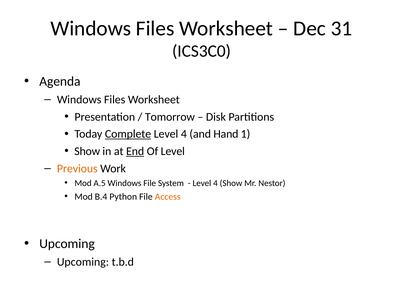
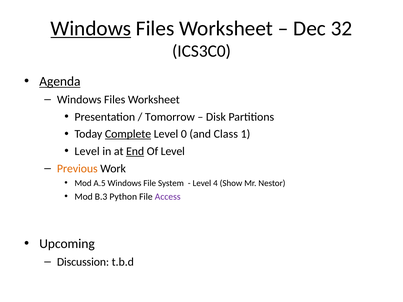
Windows underline: none -> present (91, 28)
31: 31 -> 32 (341, 28)
Agenda underline: none -> present (60, 82)
4: 4 -> 0 (184, 134)
Hand: Hand -> Class (226, 134)
Show: Show -> Level (87, 151)
B.4: B.4 -> B.3 (101, 197)
Access colour: orange -> purple (168, 197)
Upcoming: Upcoming -> Discussion (83, 262)
